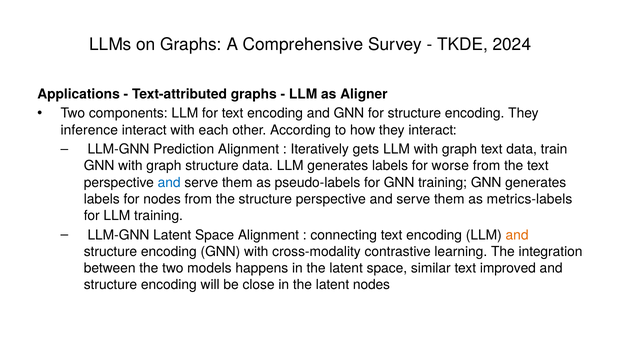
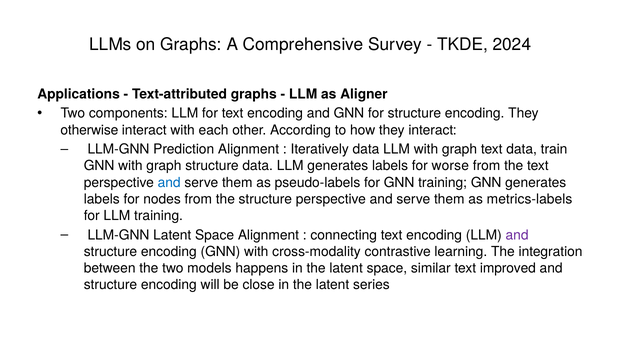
inference: inference -> otherwise (89, 130)
Iteratively gets: gets -> data (366, 149)
and colour: orange -> purple (517, 235)
latent nodes: nodes -> series (371, 284)
